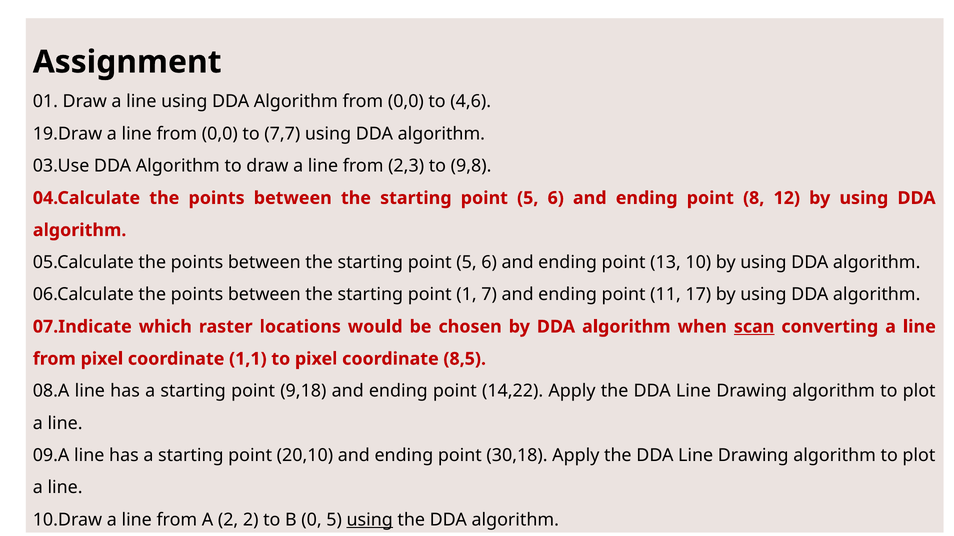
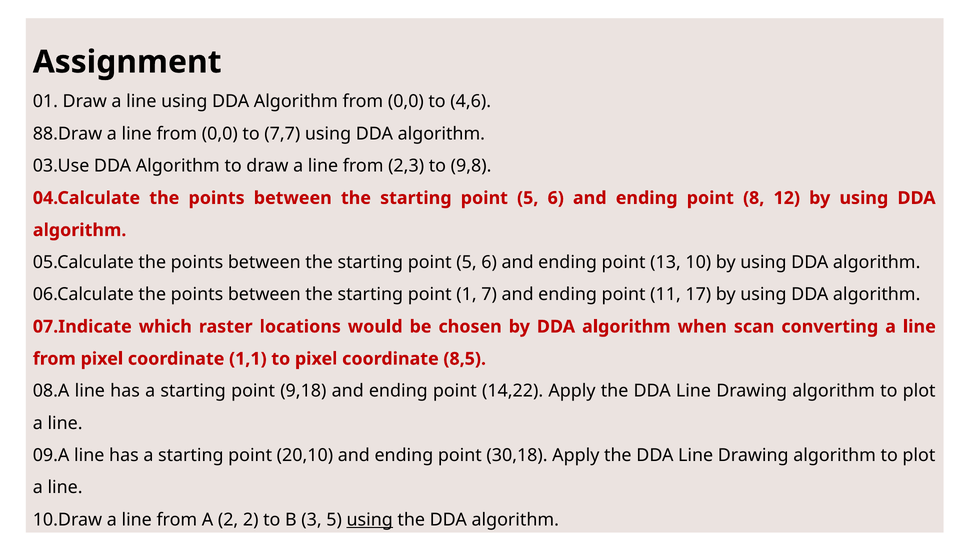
19.Draw: 19.Draw -> 88.Draw (68, 134)
scan underline: present -> none (754, 327)
0: 0 -> 3 (311, 520)
